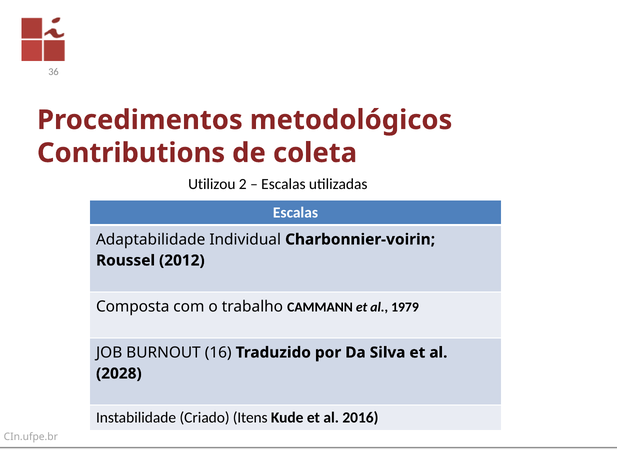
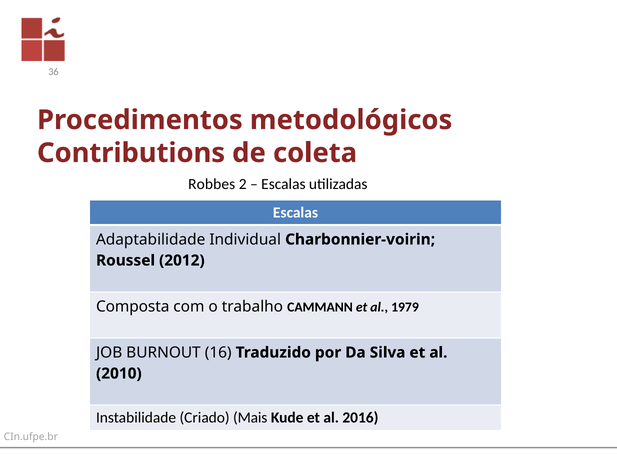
Utilizou: Utilizou -> Robbes (212, 184)
2028: 2028 -> 2010 (119, 373)
Itens: Itens -> Mais (250, 418)
